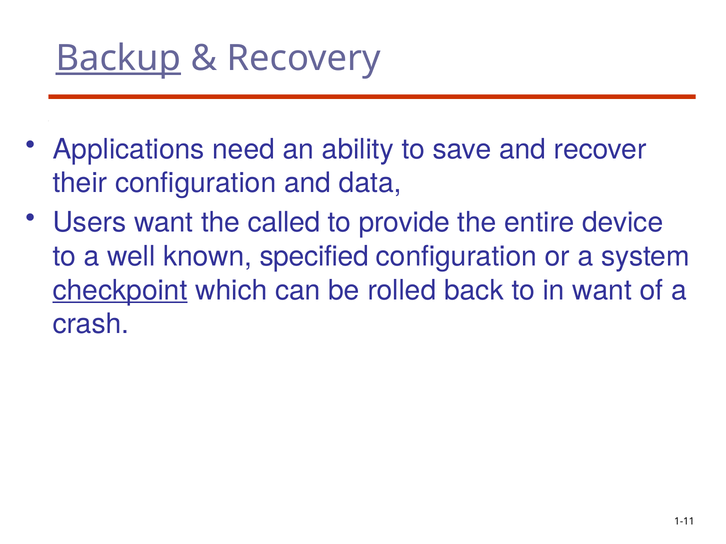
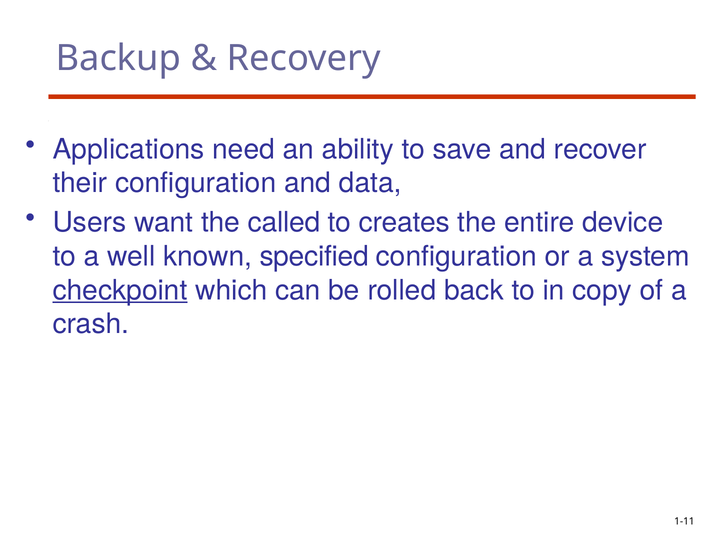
Backup underline: present -> none (118, 58)
provide: provide -> creates (404, 223)
in want: want -> copy (602, 290)
